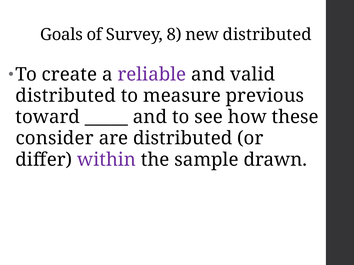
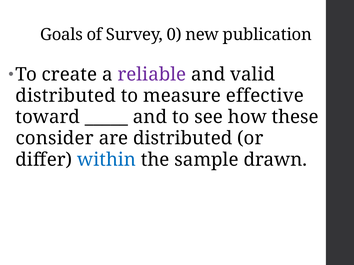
8: 8 -> 0 (174, 35)
new distributed: distributed -> publication (267, 35)
previous: previous -> effective (265, 96)
within colour: purple -> blue (107, 160)
